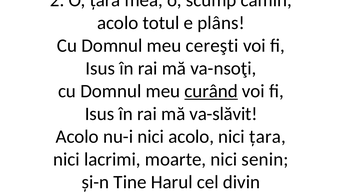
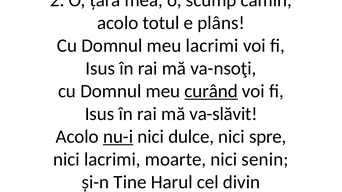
meu cereşti: cereşti -> lacrimi (212, 46)
nu-i underline: none -> present (118, 137)
nici acolo: acolo -> dulce (191, 137)
nici țara: țara -> spre (268, 137)
